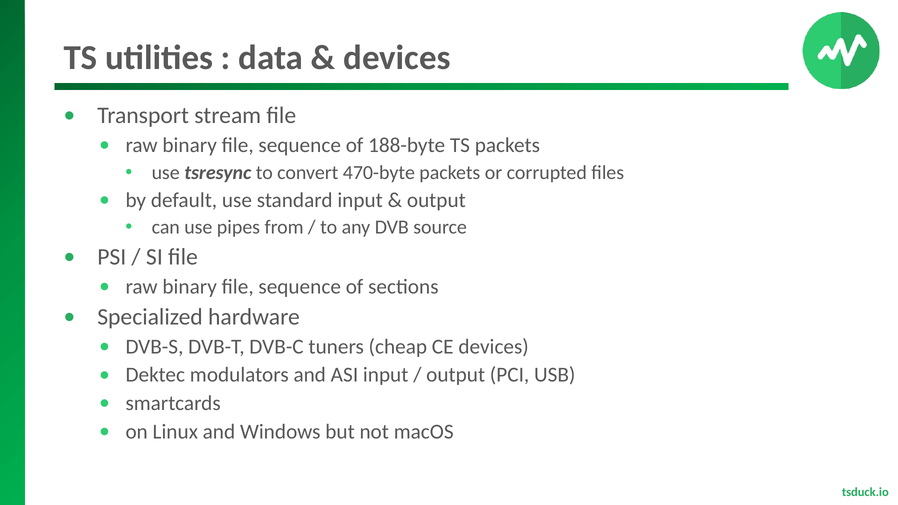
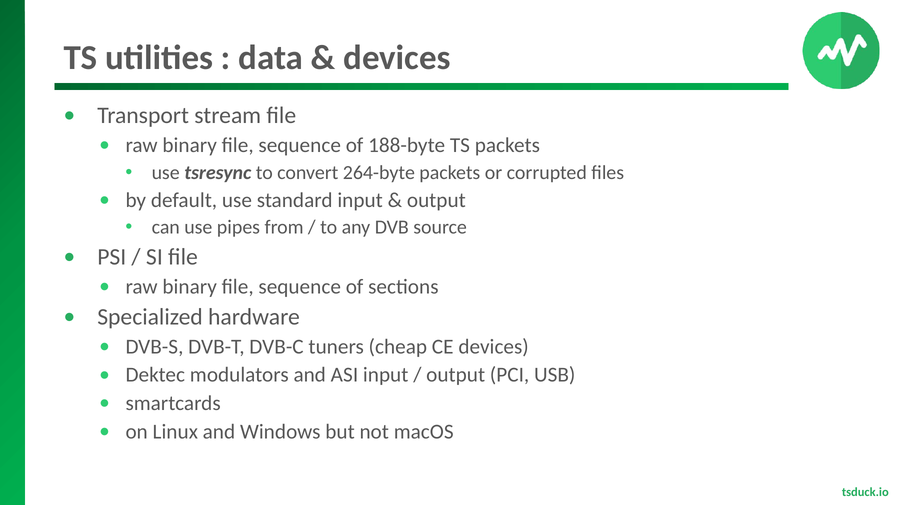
470-byte: 470-byte -> 264-byte (379, 172)
